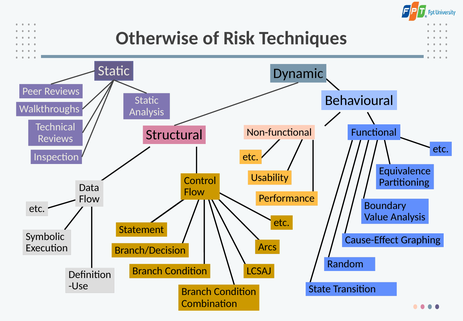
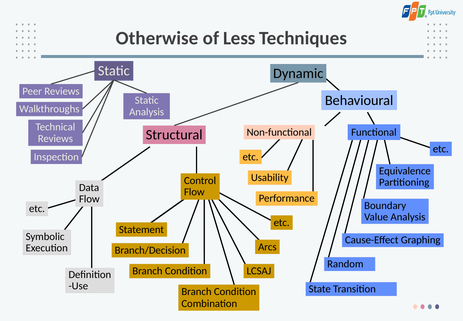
Risk: Risk -> Less (239, 38)
